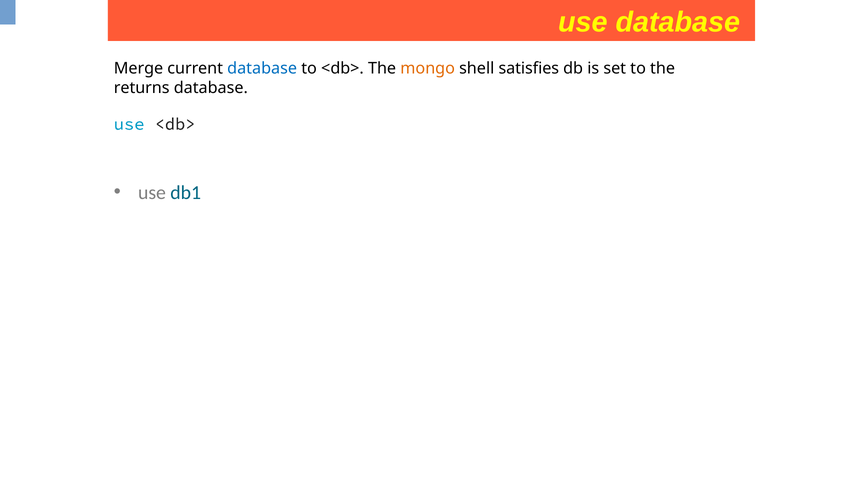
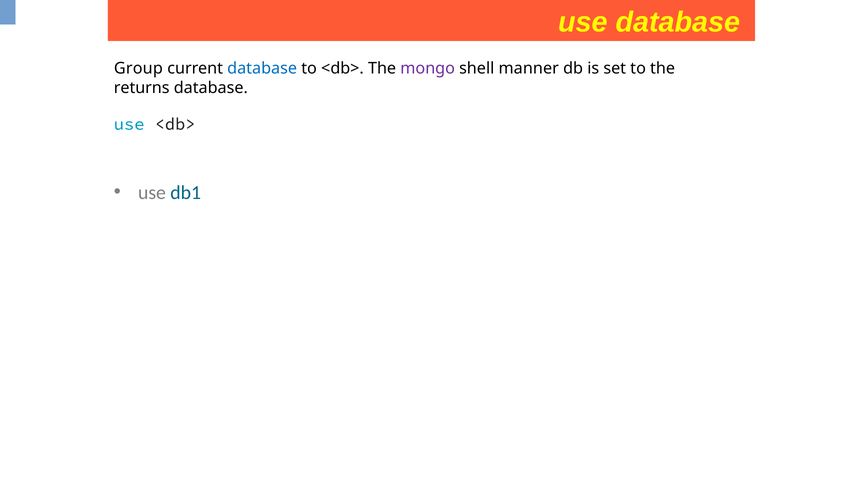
Merge: Merge -> Group (138, 68)
mongo colour: orange -> purple (428, 68)
satisfies: satisfies -> manner (529, 68)
